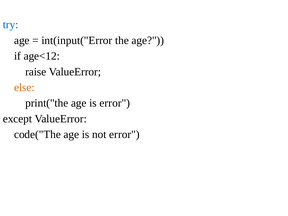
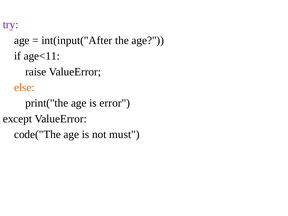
try colour: blue -> purple (11, 25)
int(input("Error: int(input("Error -> int(input("After (77, 40)
age<12: age<12 -> age<11 (42, 56)
not error: error -> must (124, 134)
